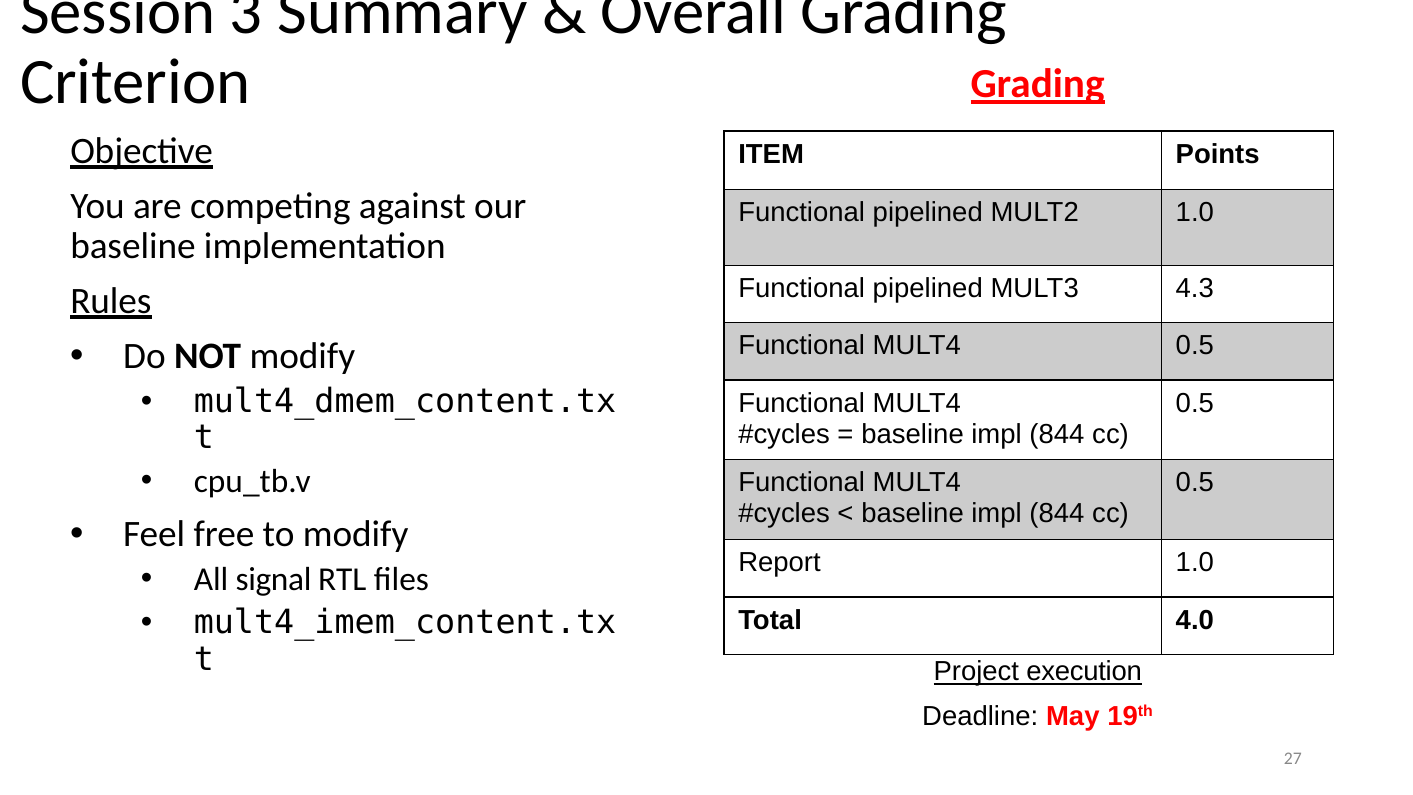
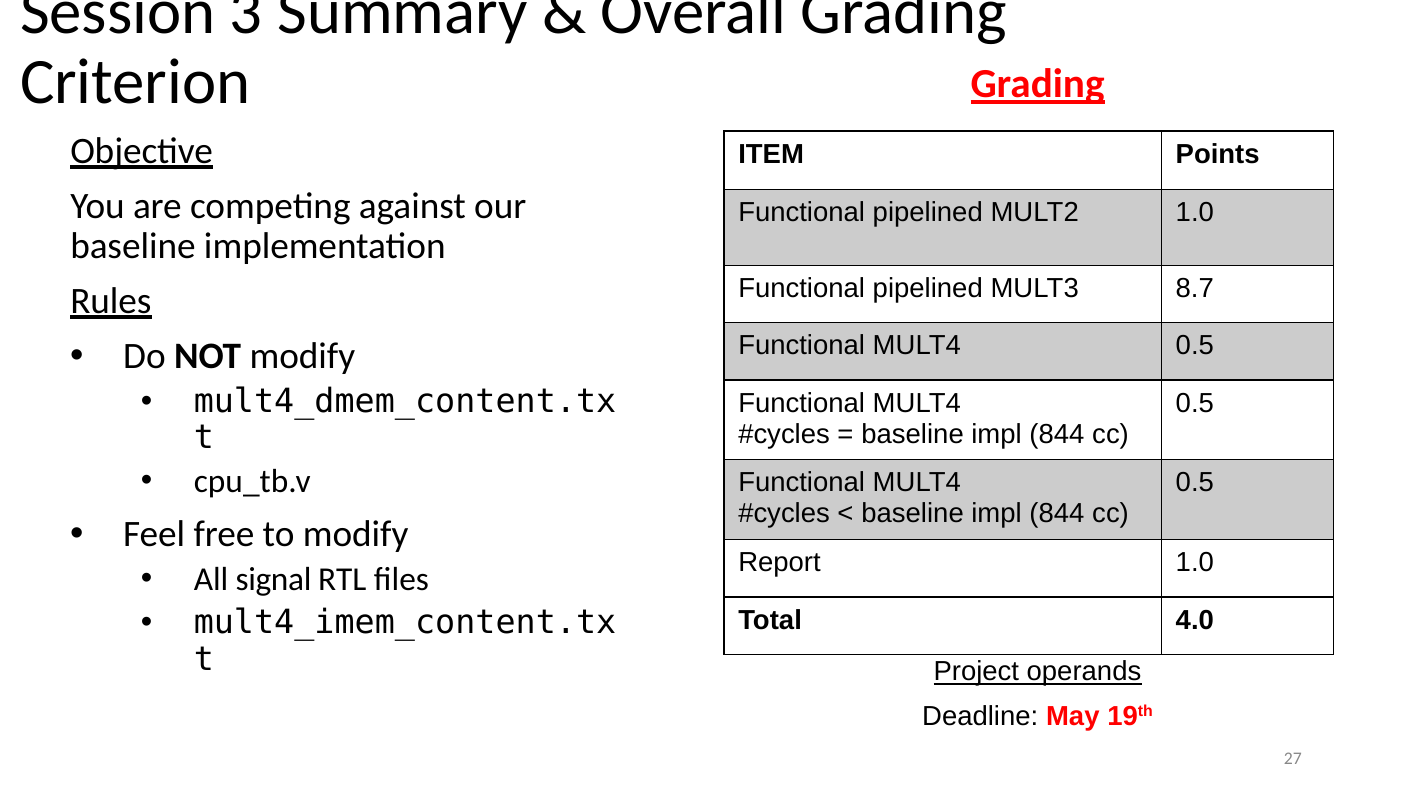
4.3: 4.3 -> 8.7 (1195, 288)
execution: execution -> operands (1084, 672)
